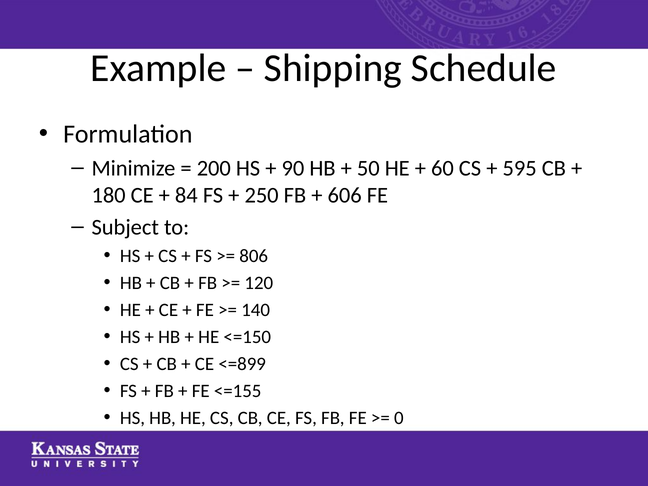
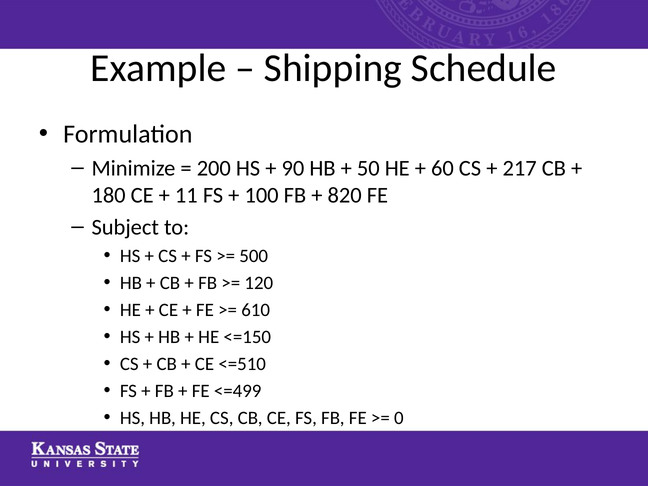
595: 595 -> 217 (520, 168)
84: 84 -> 11 (186, 195)
250: 250 -> 100 (262, 195)
606: 606 -> 820 (345, 195)
806: 806 -> 500 (254, 256)
140: 140 -> 610 (256, 310)
<=899: <=899 -> <=510 (242, 364)
<=155: <=155 -> <=499 (238, 391)
